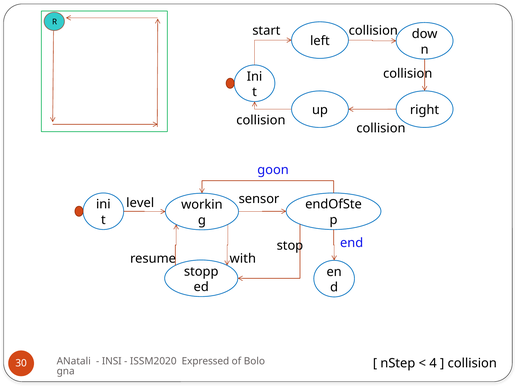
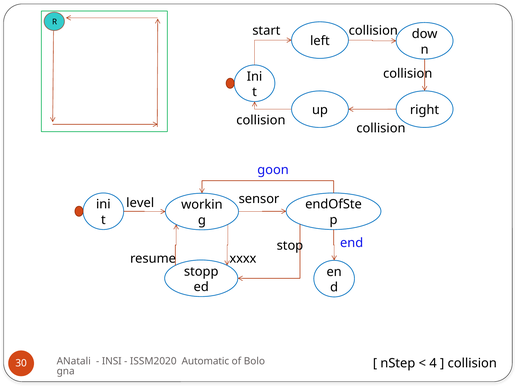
with: with -> xxxx (243, 258)
Expressed: Expressed -> Automatic (205, 361)
